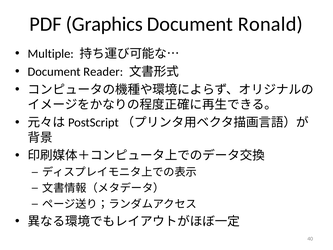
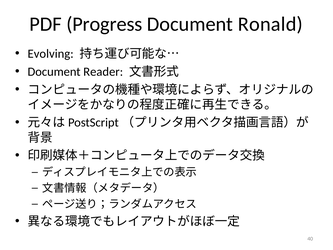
Graphics: Graphics -> Progress (104, 24)
Multiple: Multiple -> Evolving (51, 54)
